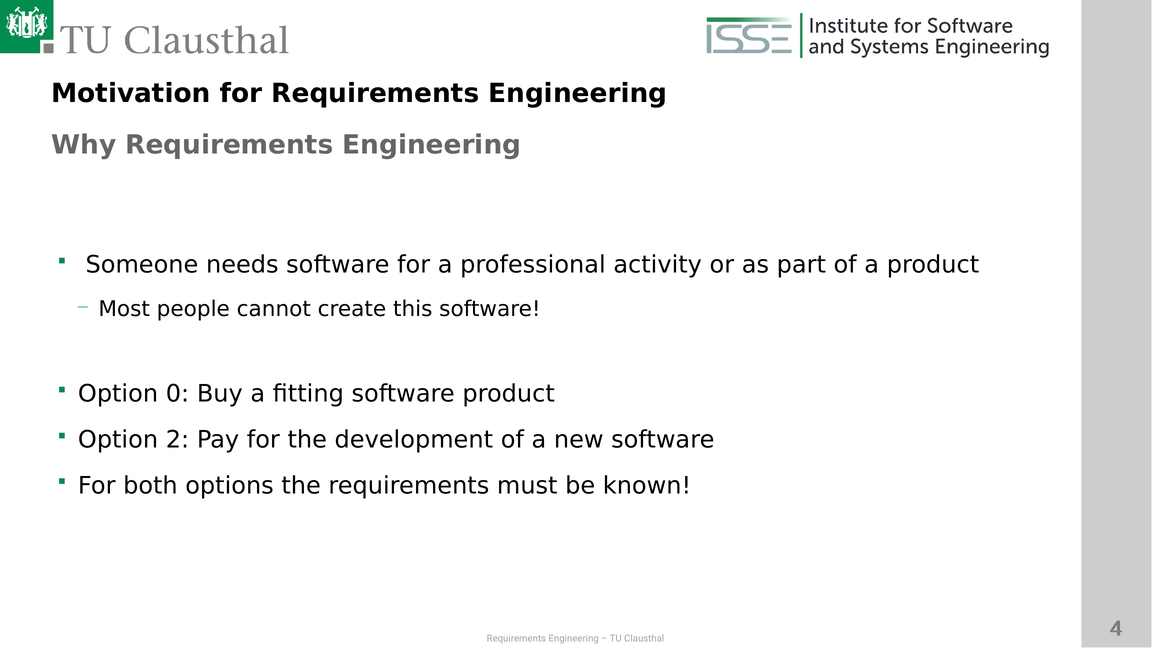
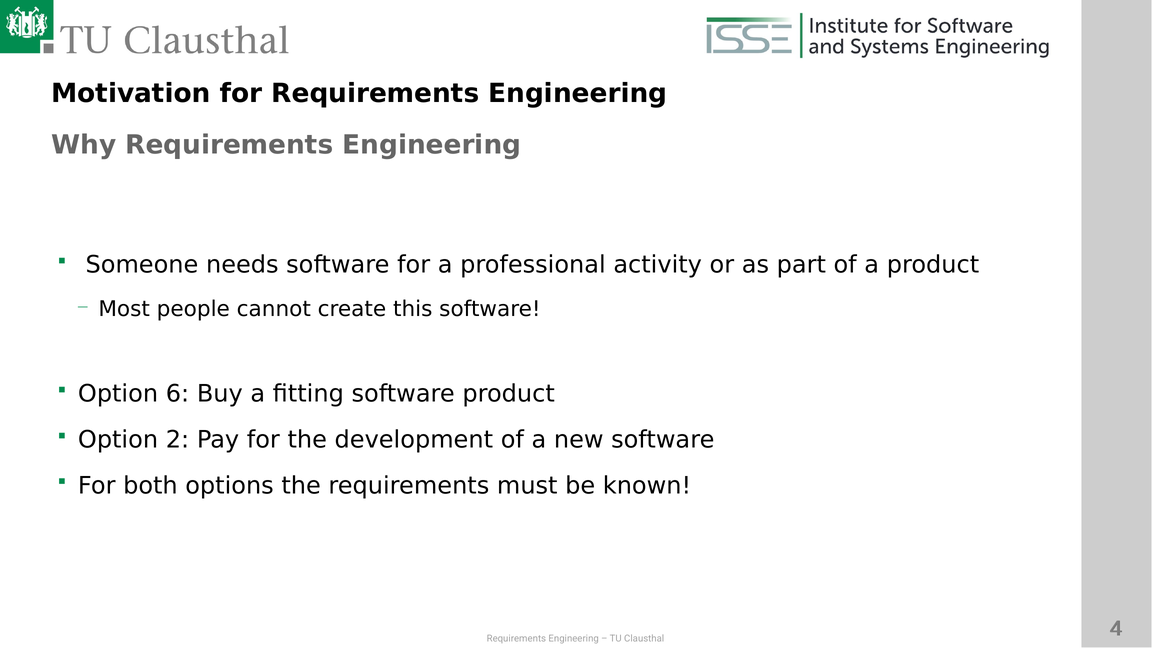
0: 0 -> 6 (177, 394)
